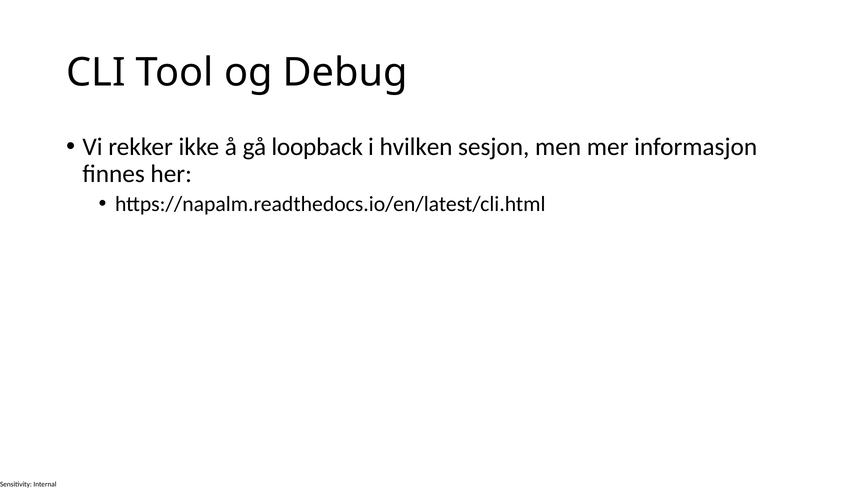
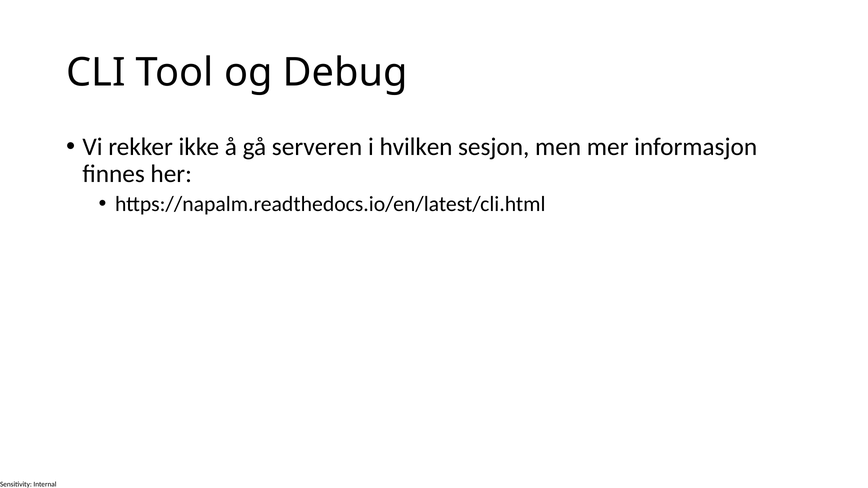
loopback: loopback -> serveren (317, 147)
